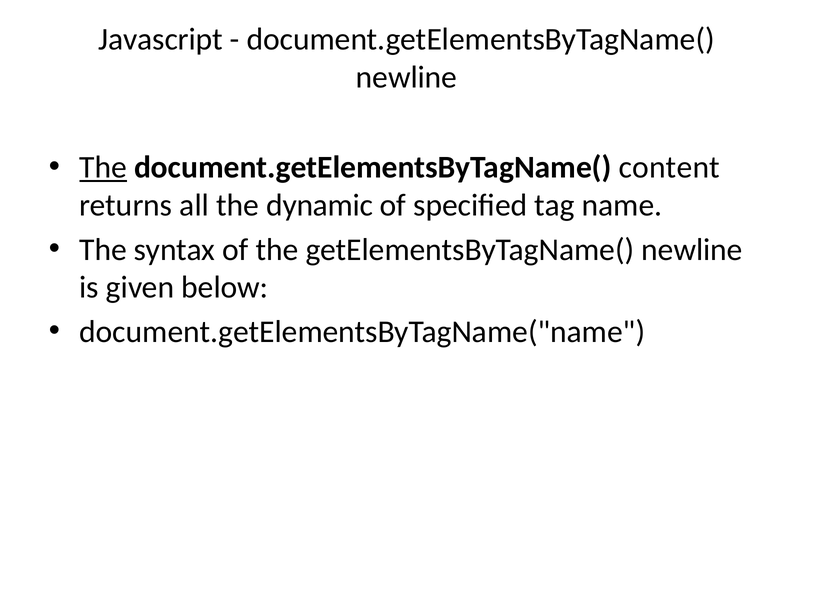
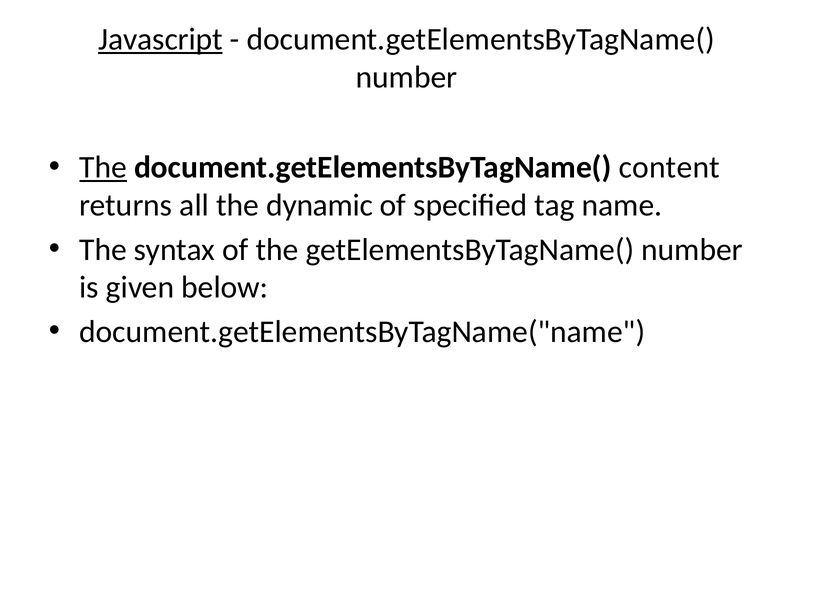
Javascript underline: none -> present (161, 39)
newline: newline -> number (407, 77)
getElementsByTagName( newline: newline -> number (692, 250)
